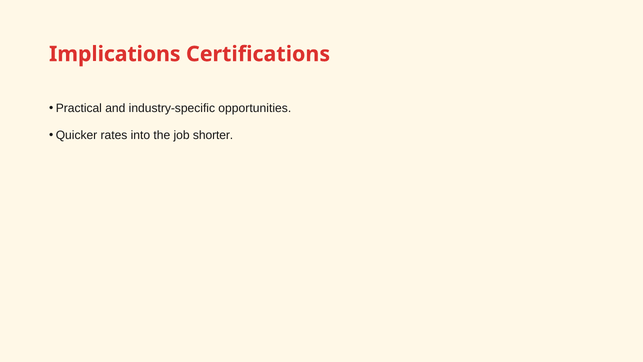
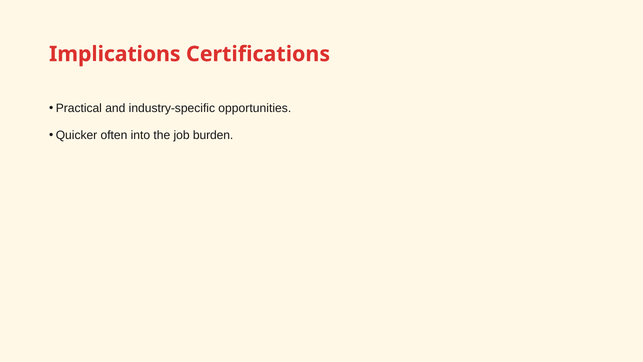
rates: rates -> often (114, 135)
shorter: shorter -> burden (213, 135)
